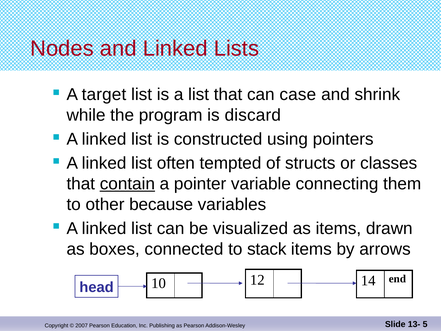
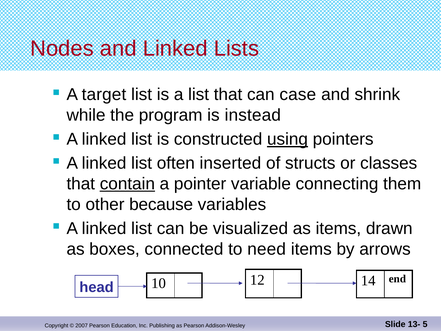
discard: discard -> instead (253, 115)
using underline: none -> present (287, 139)
tempted: tempted -> inserted (230, 163)
stack: stack -> need (267, 249)
